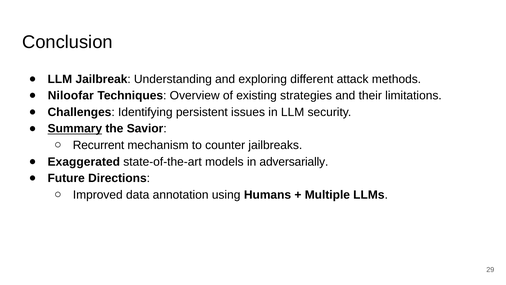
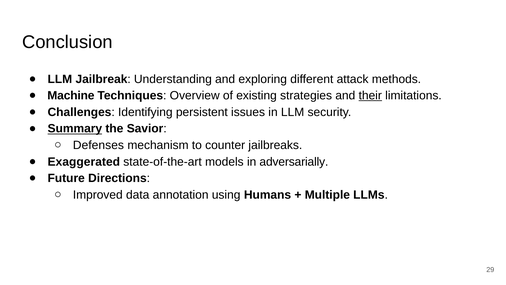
Niloofar: Niloofar -> Machine (71, 96)
their underline: none -> present (370, 96)
Recurrent: Recurrent -> Defenses (98, 145)
